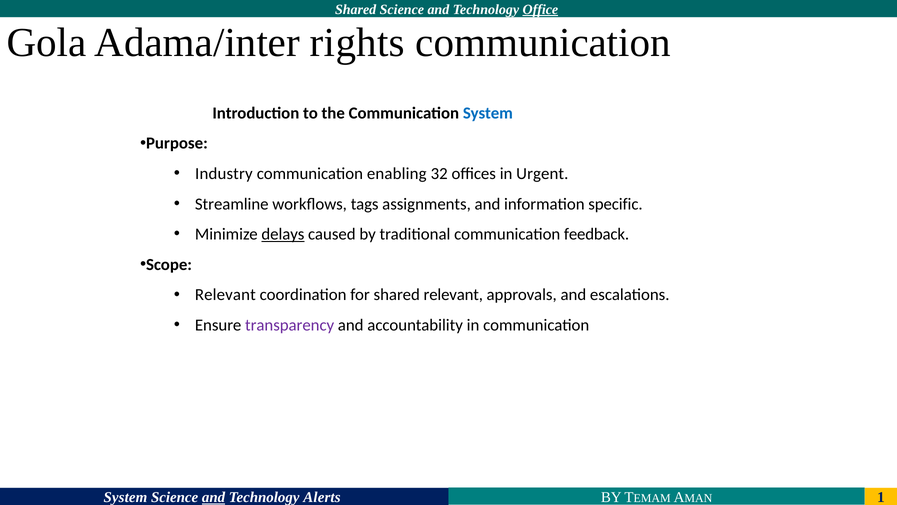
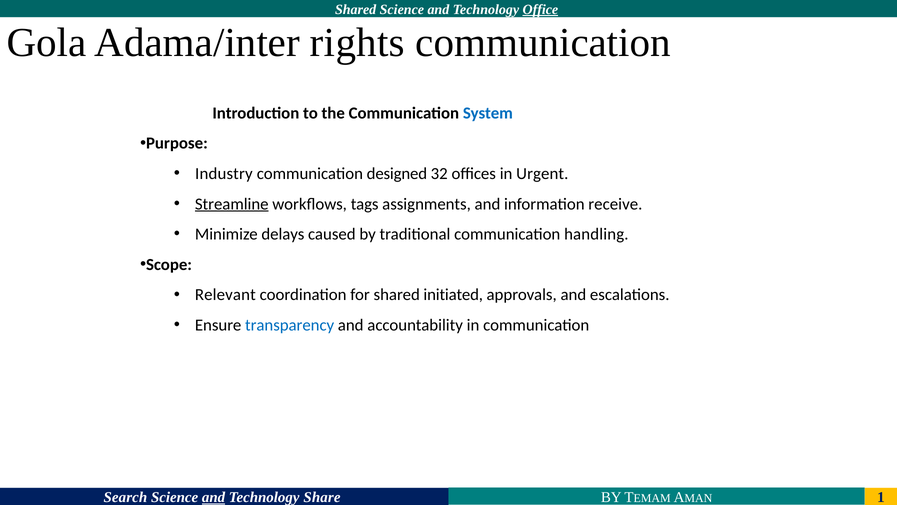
enabling: enabling -> designed (397, 173)
Streamline underline: none -> present (232, 204)
specific: specific -> receive (615, 204)
delays underline: present -> none (283, 234)
feedback: feedback -> handling (596, 234)
shared relevant: relevant -> initiated (453, 295)
transparency colour: purple -> blue (290, 325)
System: System -> Search (125, 497)
Alerts: Alerts -> Share (322, 497)
